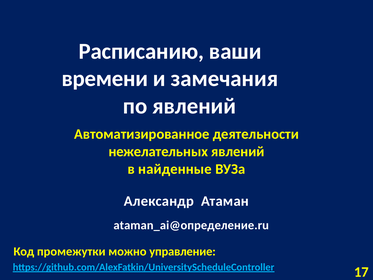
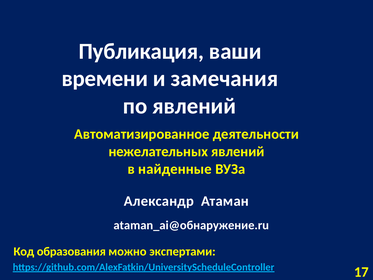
Расписанию: Расписанию -> Публикация (141, 51)
ataman_ai@определение.ru: ataman_ai@определение.ru -> ataman_ai@обнаружение.ru (191, 225)
промежутки: промежутки -> образования (71, 251)
управление: управление -> экспертами (182, 251)
